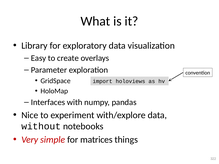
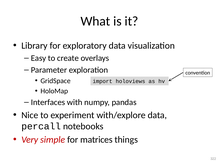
without: without -> percall (41, 127)
